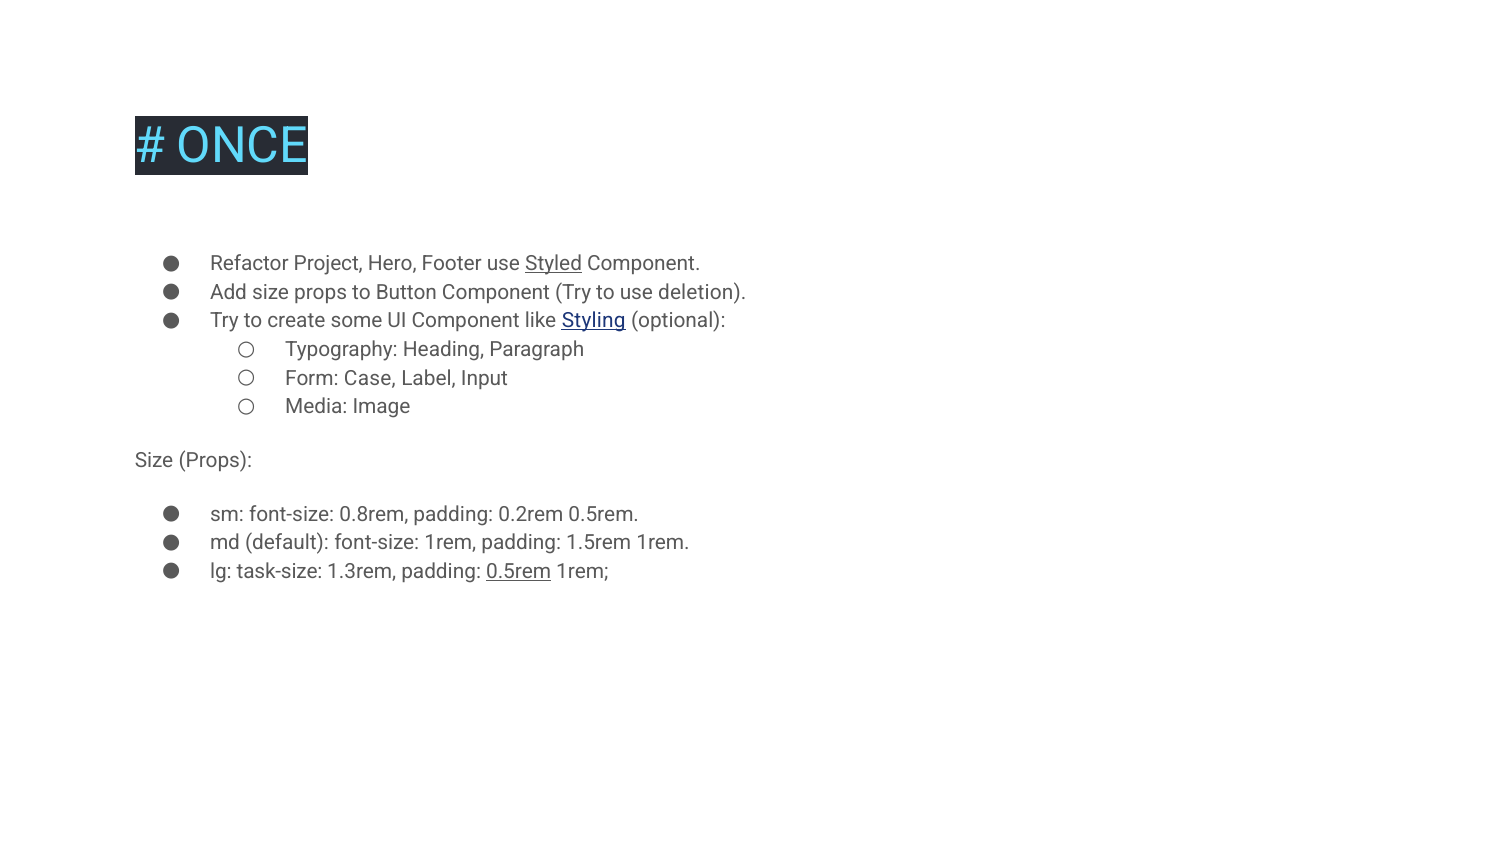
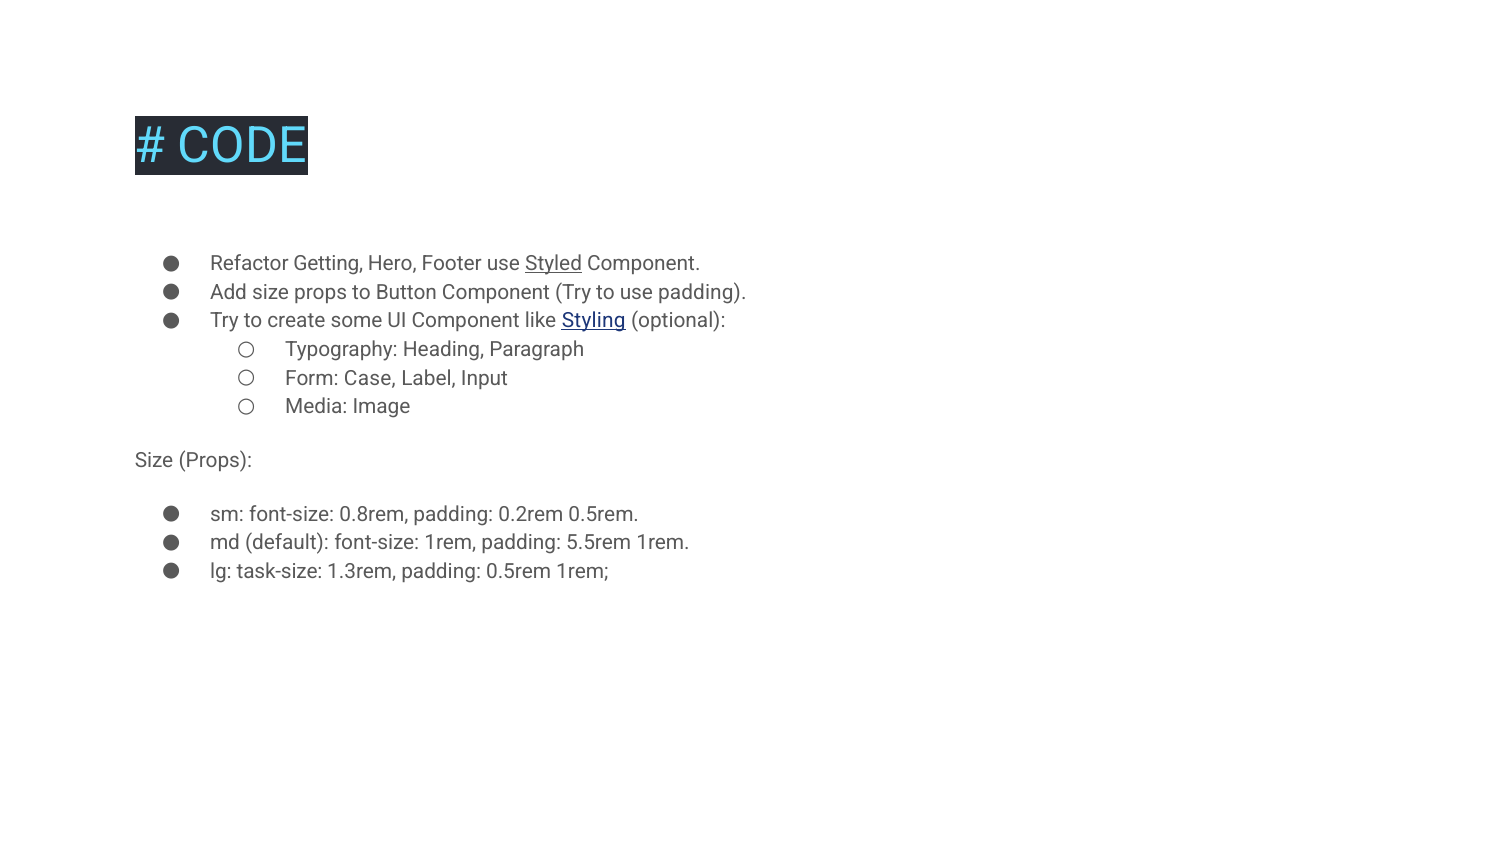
ONCE: ONCE -> CODE (242, 146)
Project: Project -> Getting (328, 264)
use deletion: deletion -> padding (702, 293)
1.5rem: 1.5rem -> 5.5rem (599, 543)
0.5rem underline: present -> none (519, 572)
